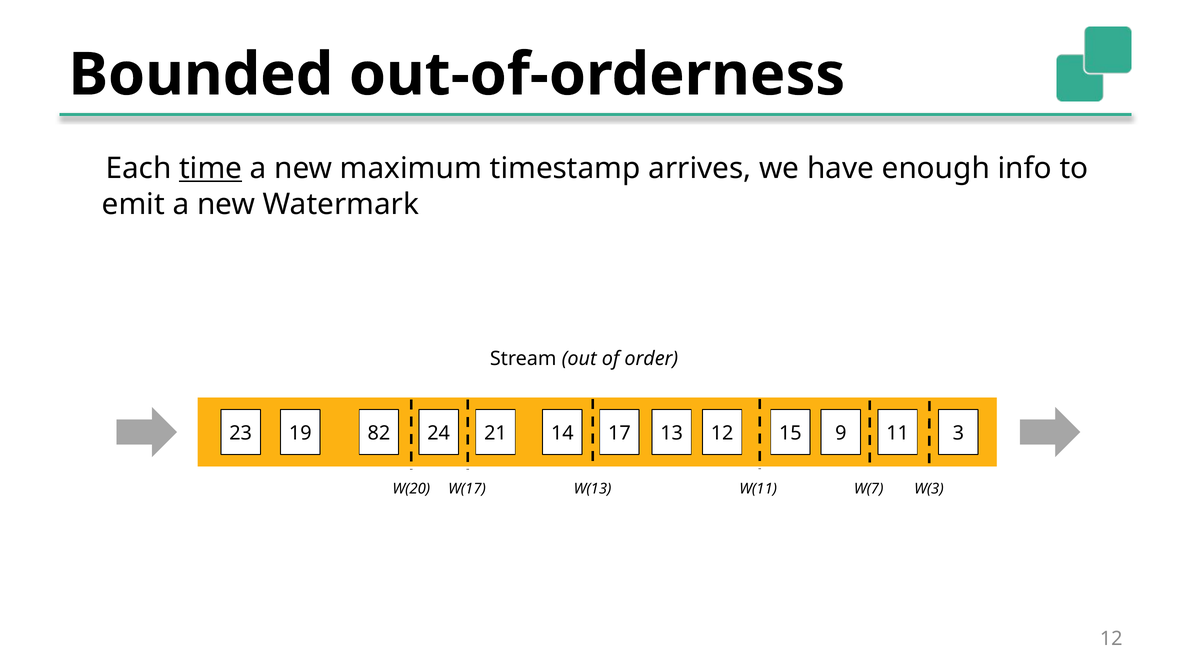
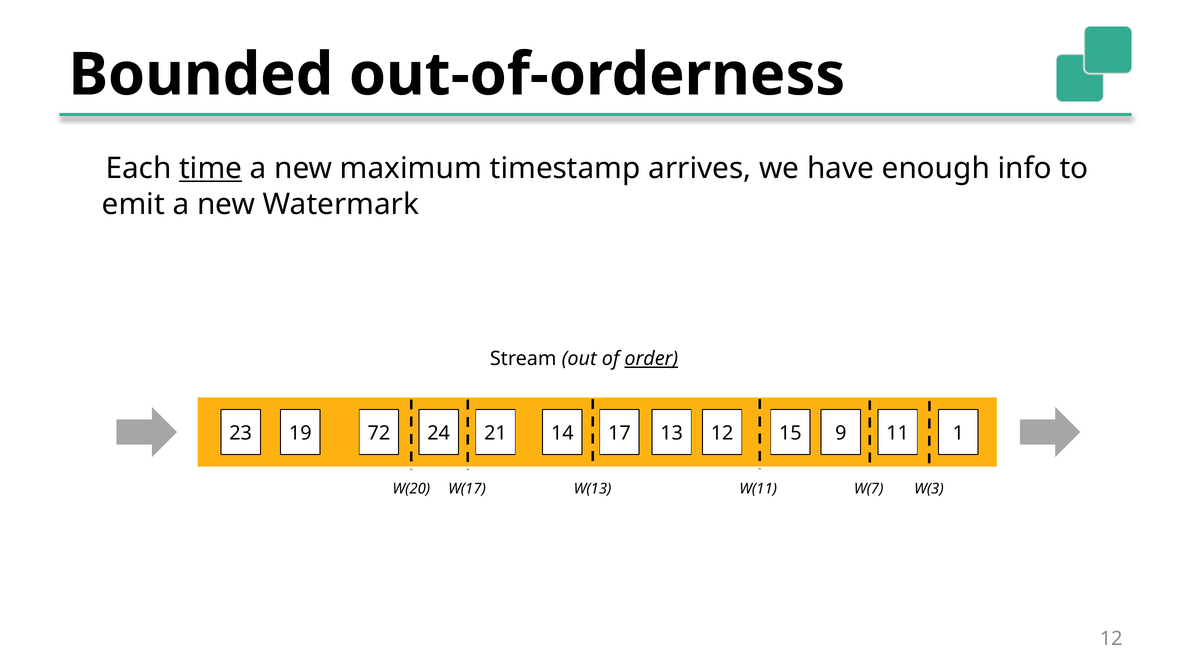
order underline: none -> present (651, 359)
82: 82 -> 72 (379, 433)
3: 3 -> 1 (958, 433)
